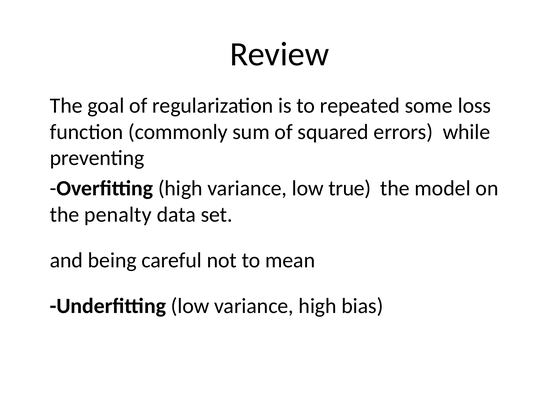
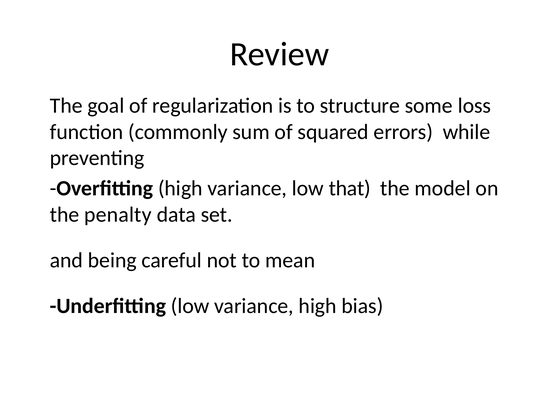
repeated: repeated -> structure (360, 106)
true: true -> that (350, 189)
